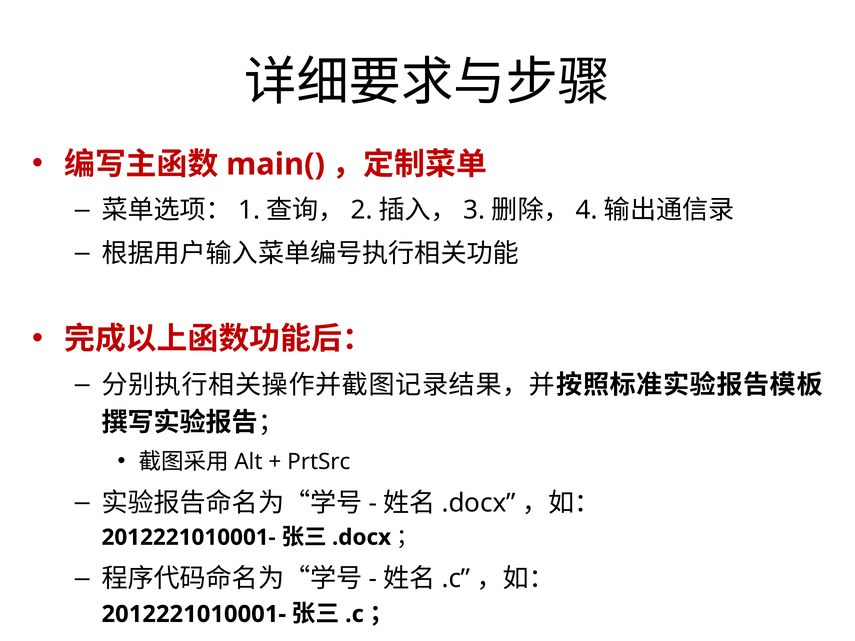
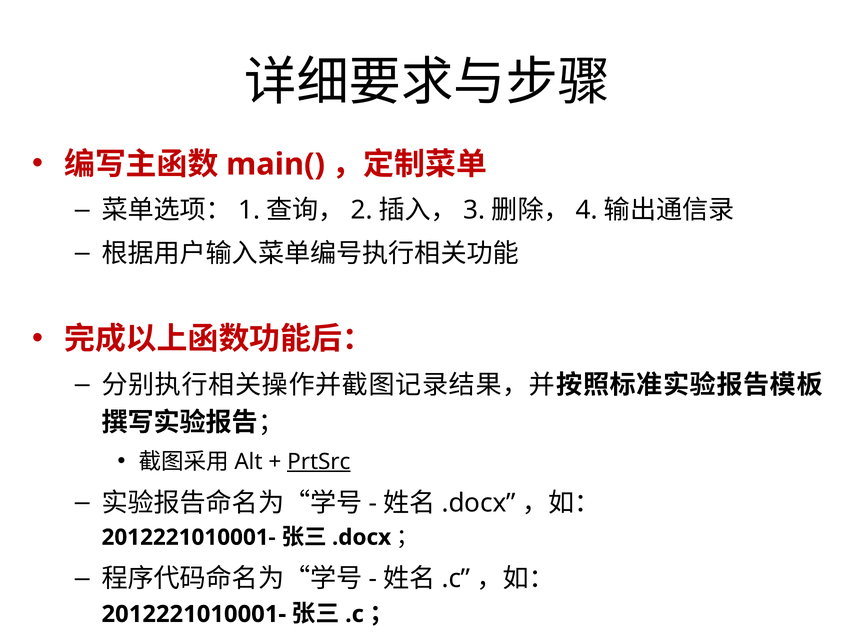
PrtSrc underline: none -> present (319, 462)
